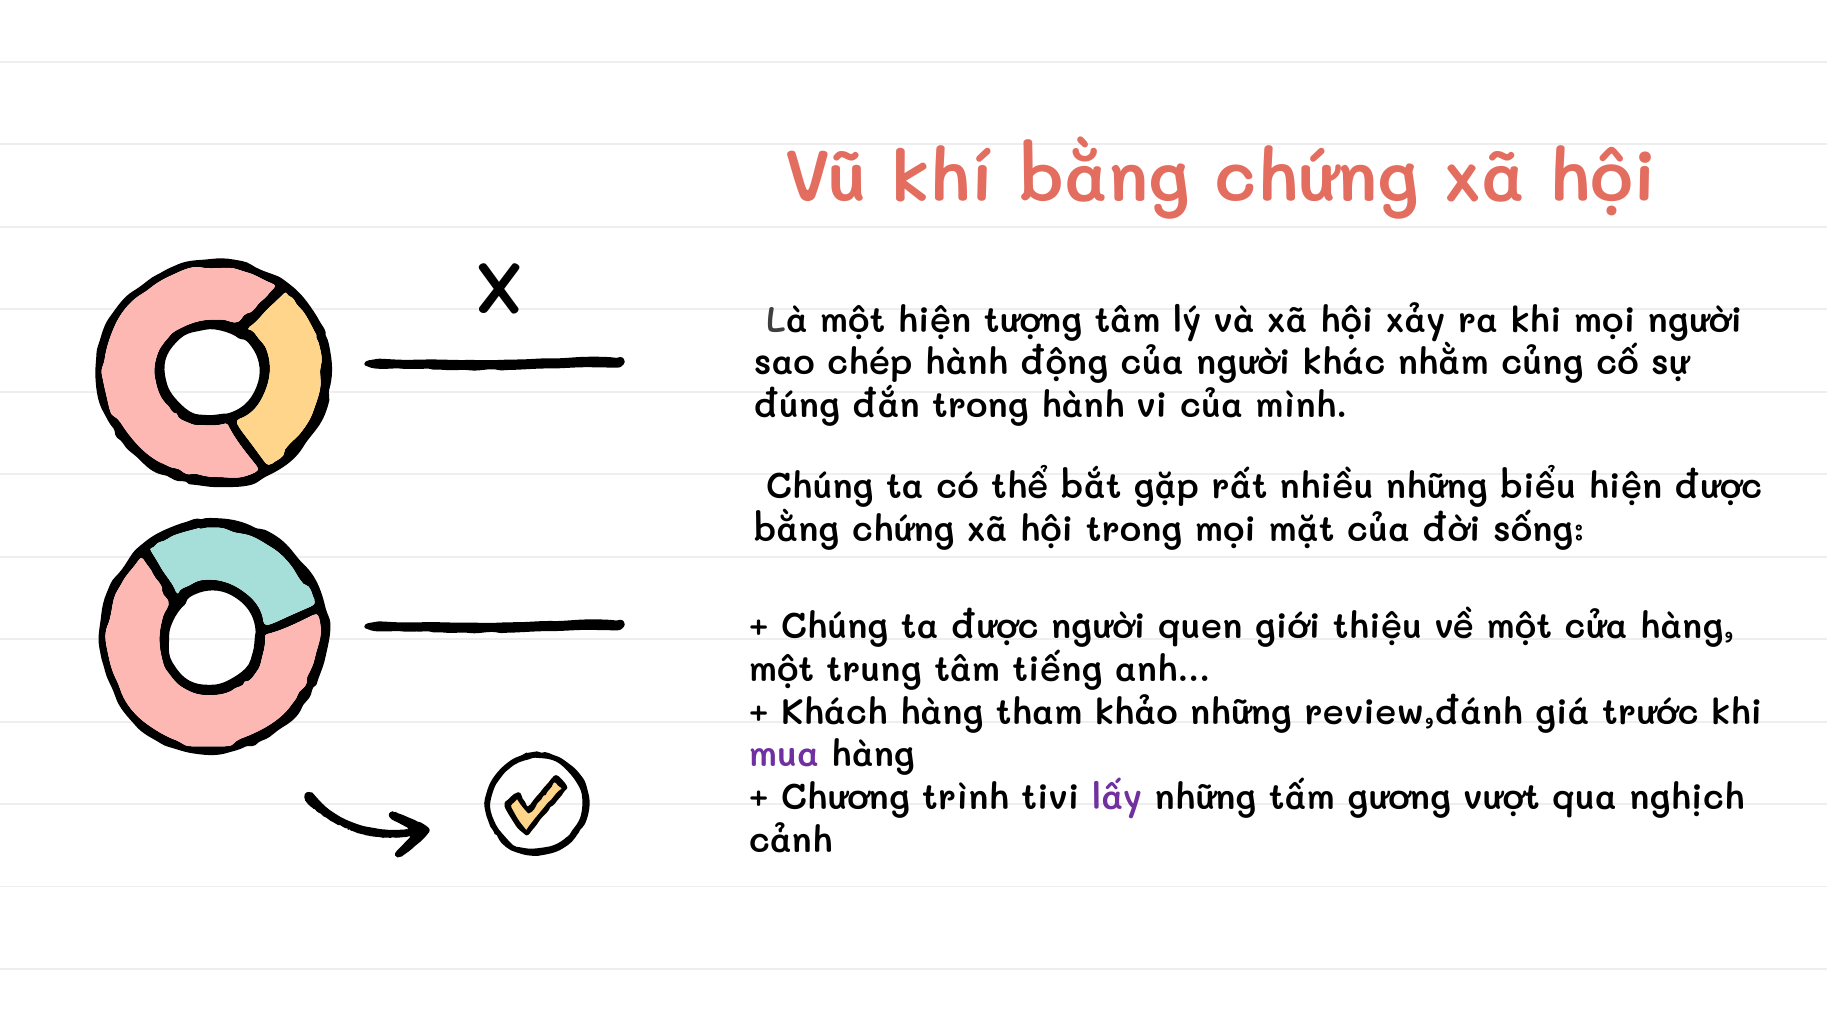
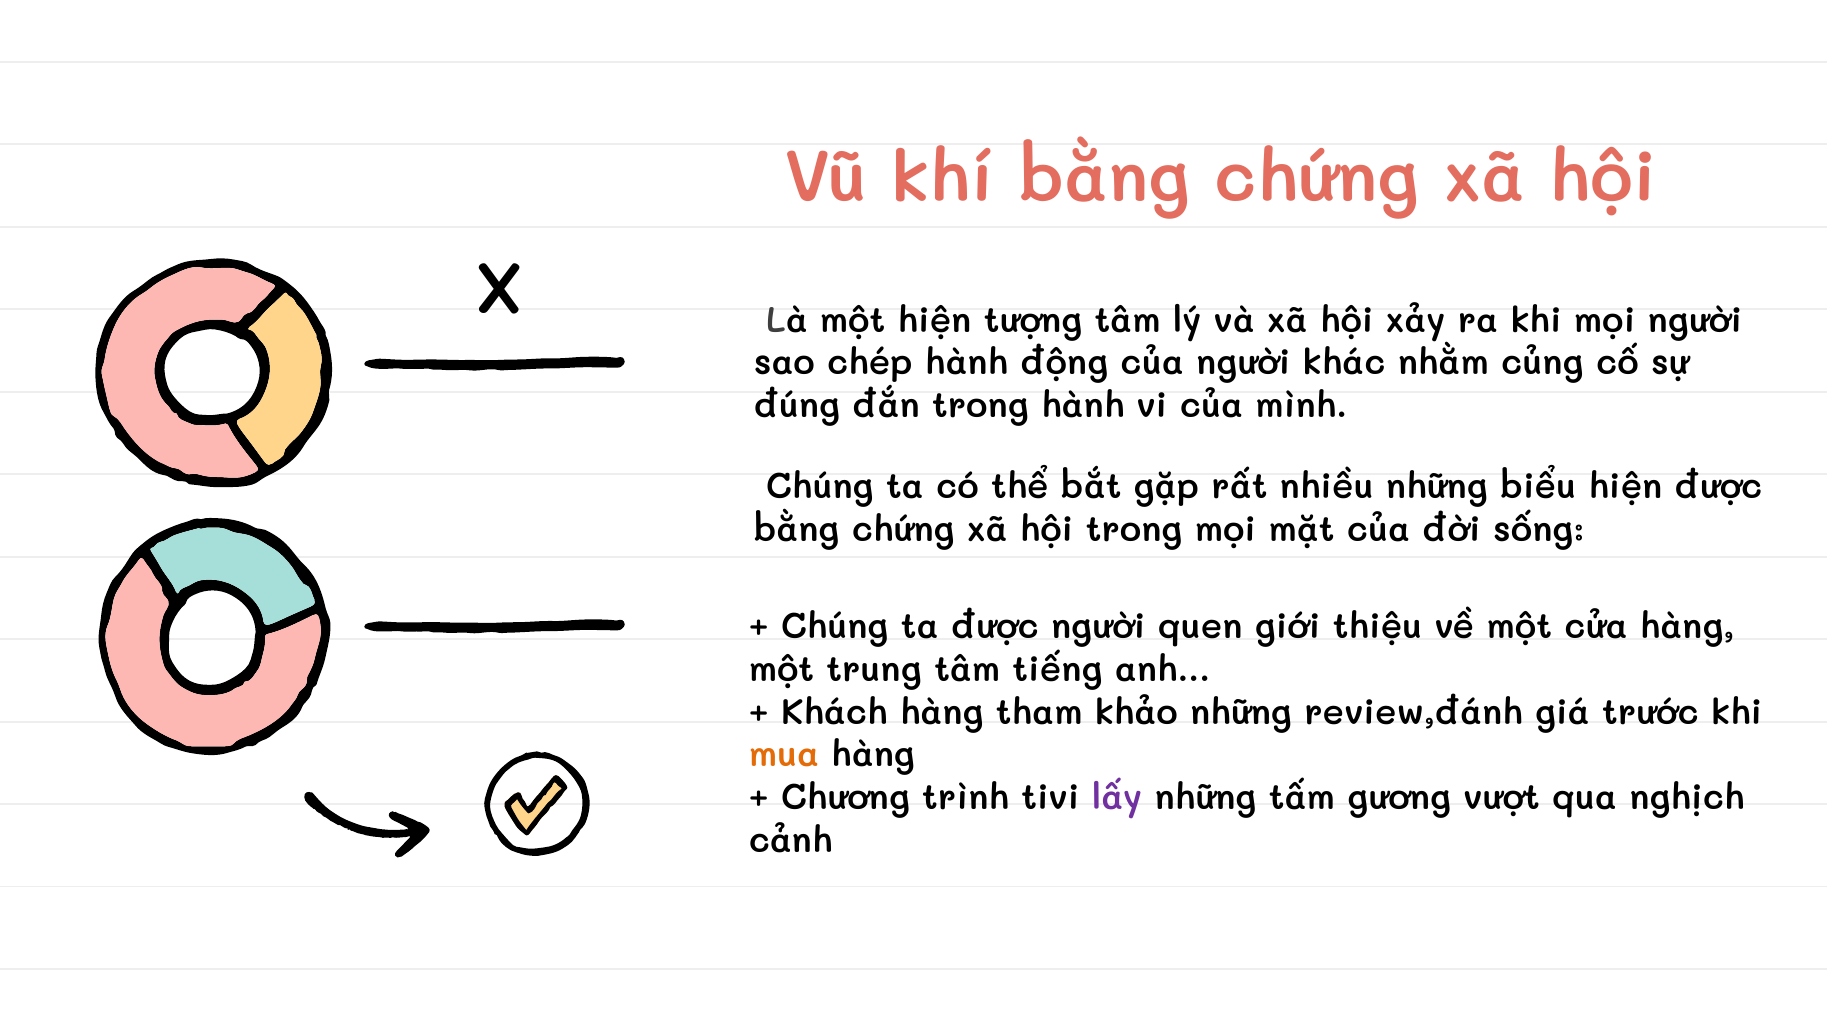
mua colour: purple -> orange (784, 755)
